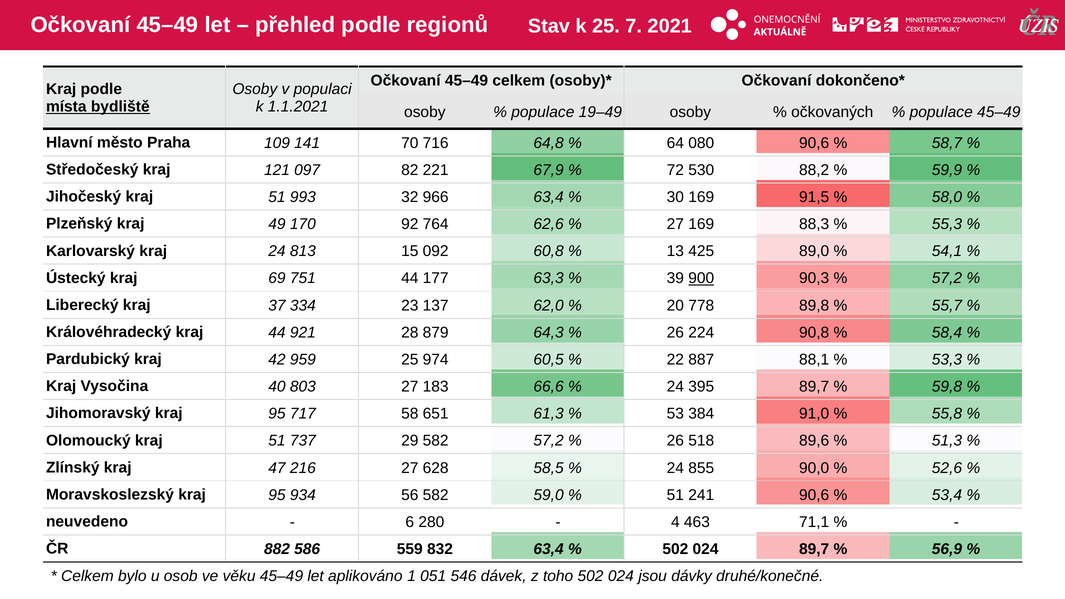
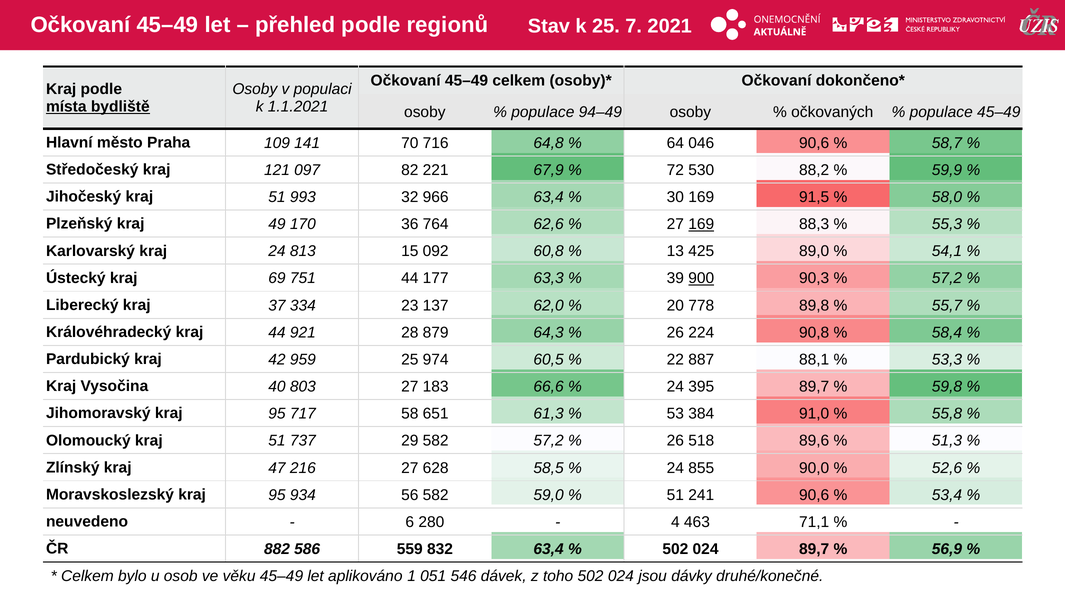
19–49: 19–49 -> 94–49 (600, 112)
080: 080 -> 046 (701, 143)
92: 92 -> 36 (410, 224)
169 underline: none -> present (701, 224)
